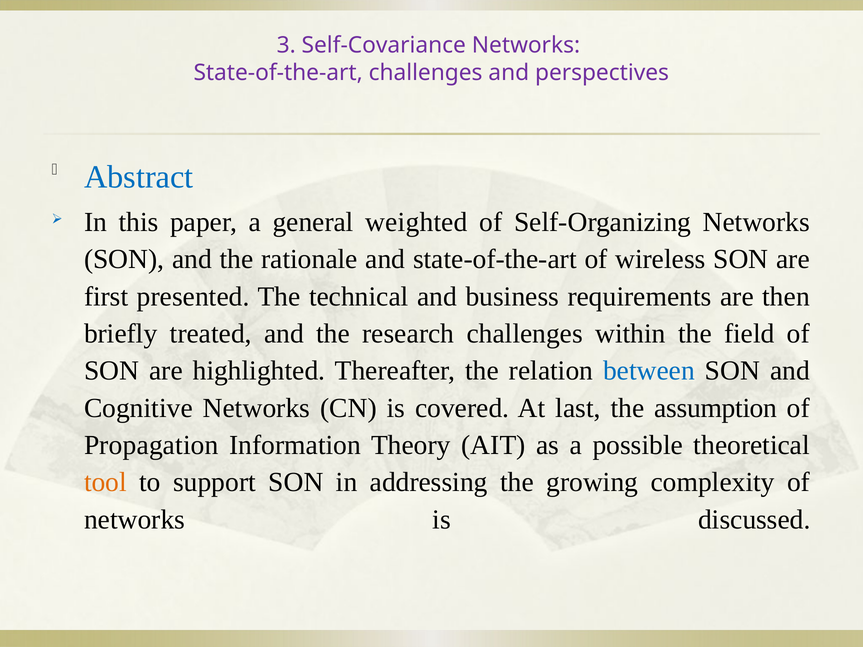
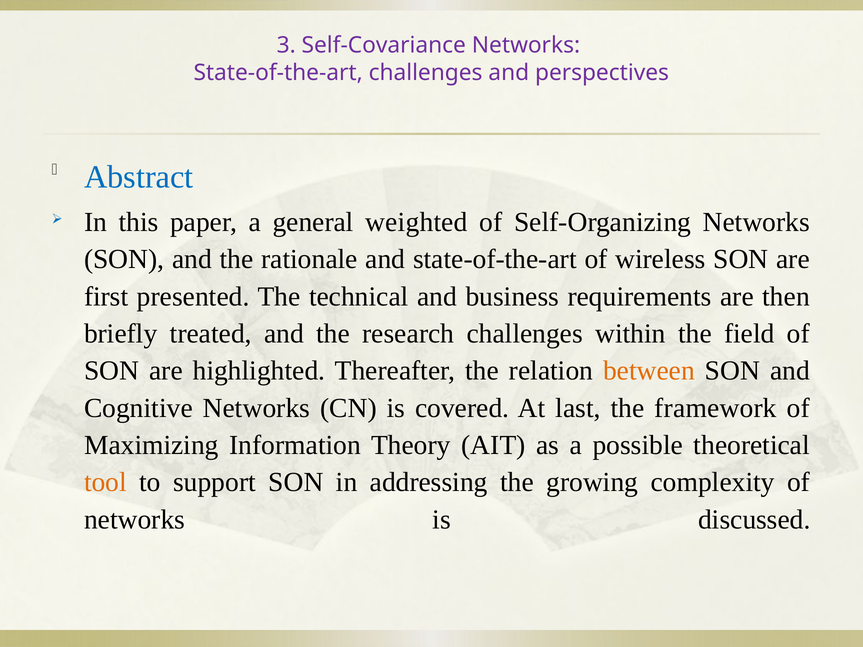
between colour: blue -> orange (649, 371)
assumption: assumption -> framework (716, 408)
Propagation: Propagation -> Maximizing (151, 445)
